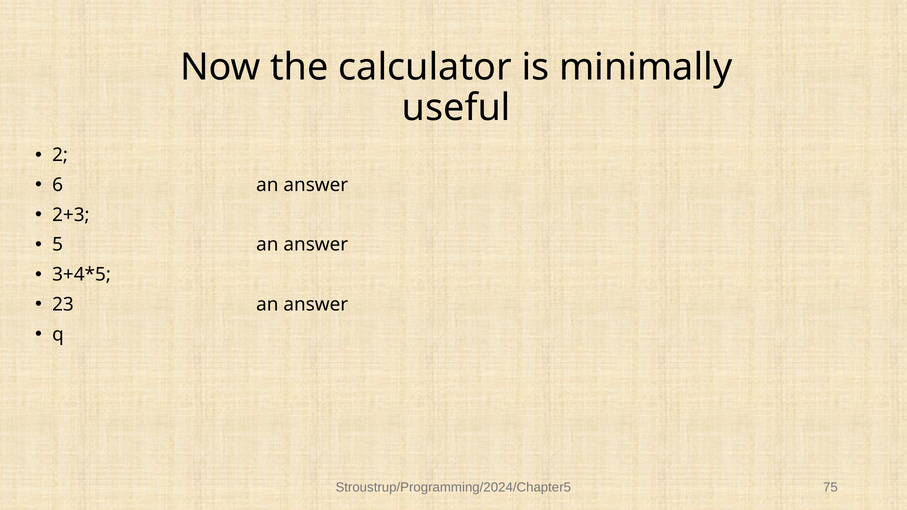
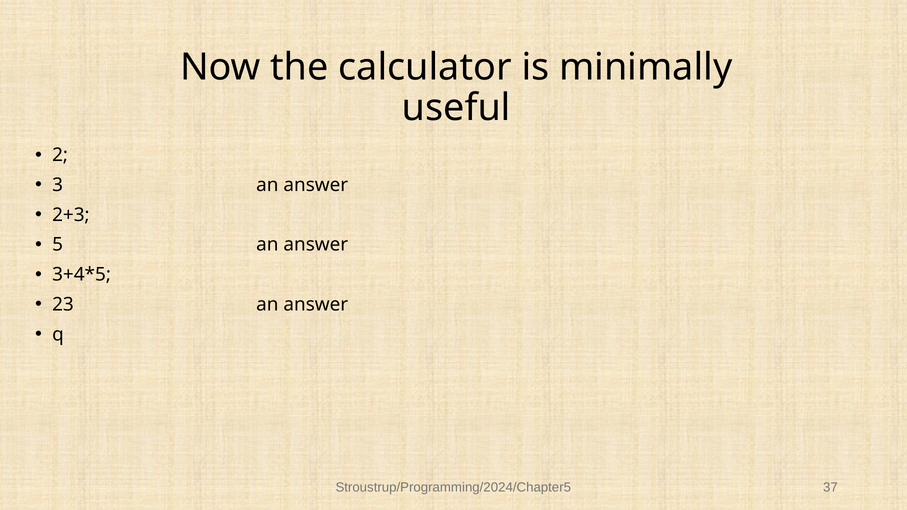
6: 6 -> 3 (58, 185)
75: 75 -> 37 (830, 487)
